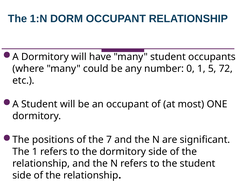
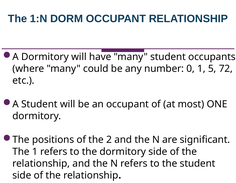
7: 7 -> 2 (109, 139)
